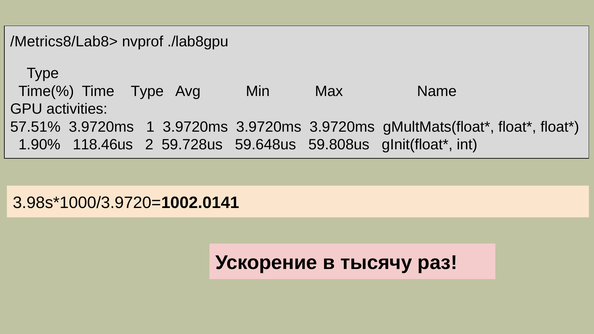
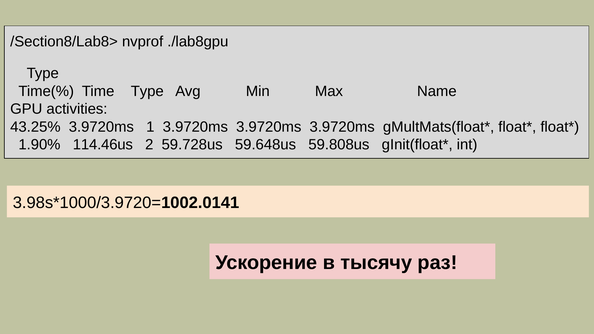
/Metrics8/Lab8>: /Metrics8/Lab8> -> /Section8/Lab8> (64, 42)
57.51%: 57.51% -> 43.25% (35, 127)
118.46us: 118.46us -> 114.46us (103, 145)
